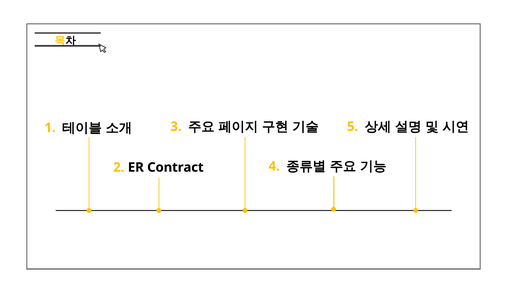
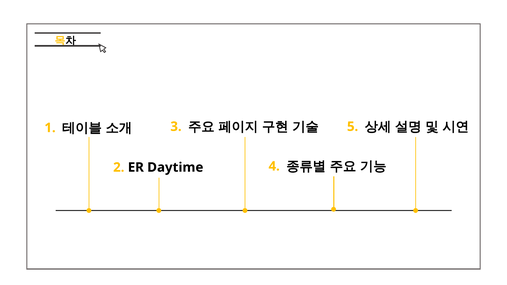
Contract: Contract -> Daytime (175, 167)
